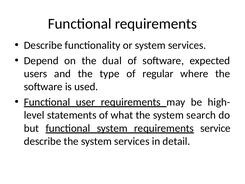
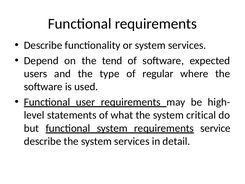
dual: dual -> tend (112, 61)
search: search -> critical (201, 115)
